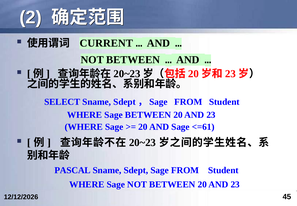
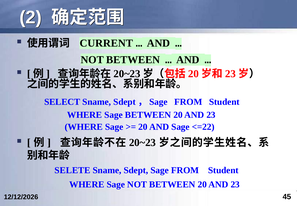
<=61: <=61 -> <=22 (203, 127)
PASCAL: PASCAL -> SELETE (72, 170)
